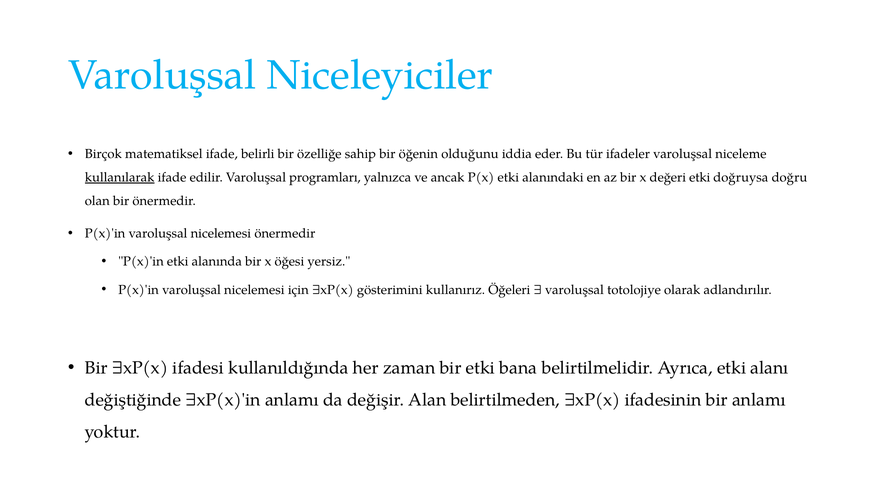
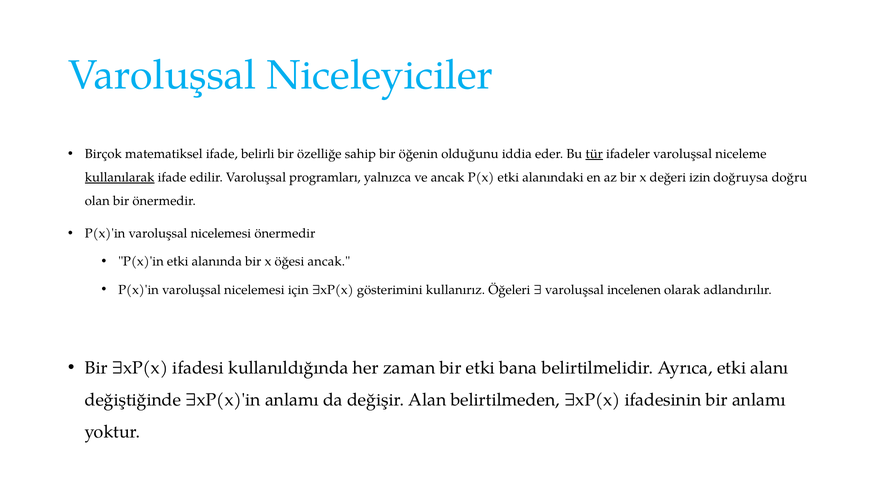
tür underline: none -> present (594, 154)
değeri etki: etki -> izin (700, 177)
öğesi yersiz: yersiz -> ancak (329, 261)
totolojiye: totolojiye -> incelenen (634, 289)
